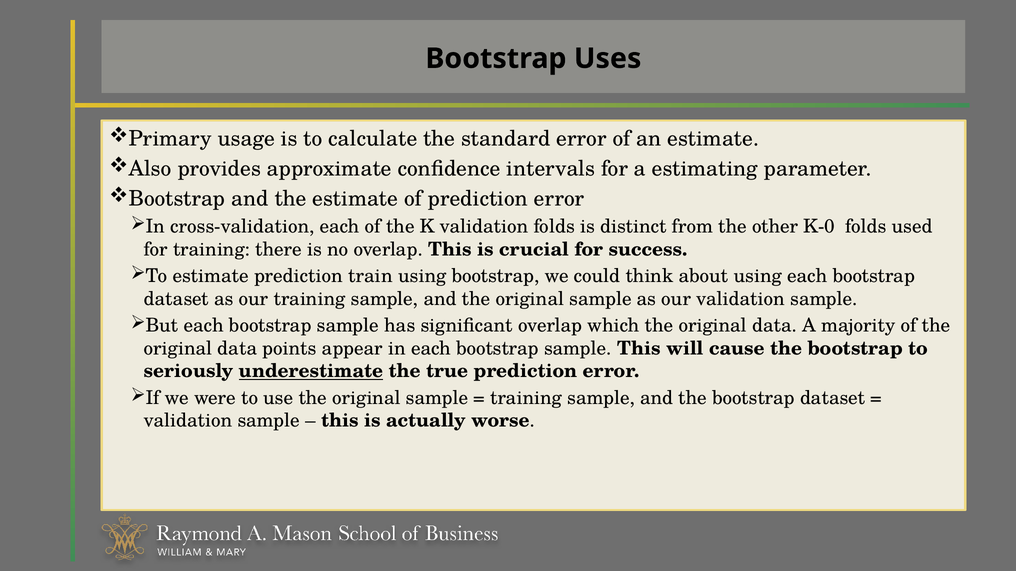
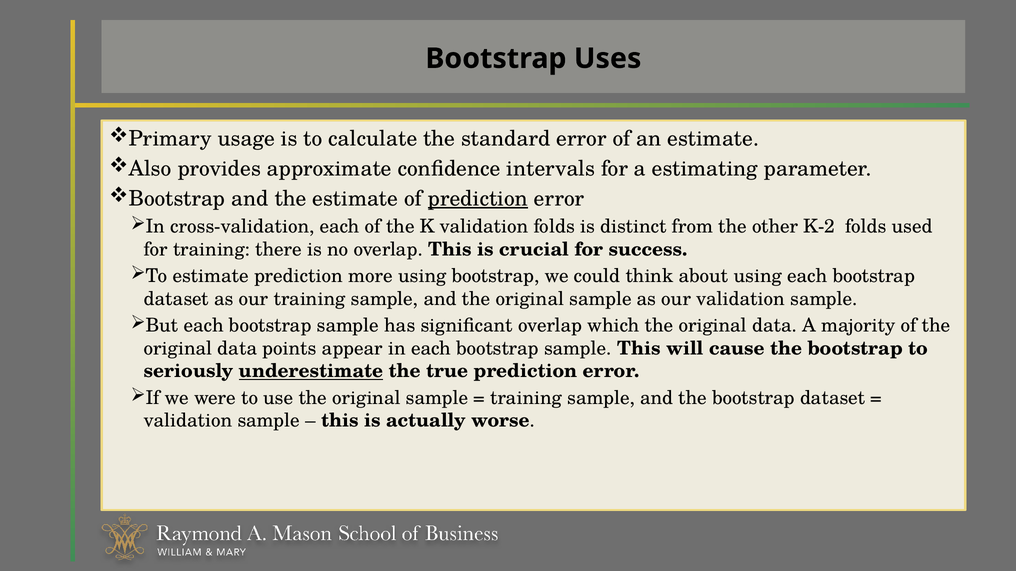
prediction underline: none -> present (478, 199)
K-0: K-0 -> K-2 (819, 227)
train: train -> more (370, 276)
